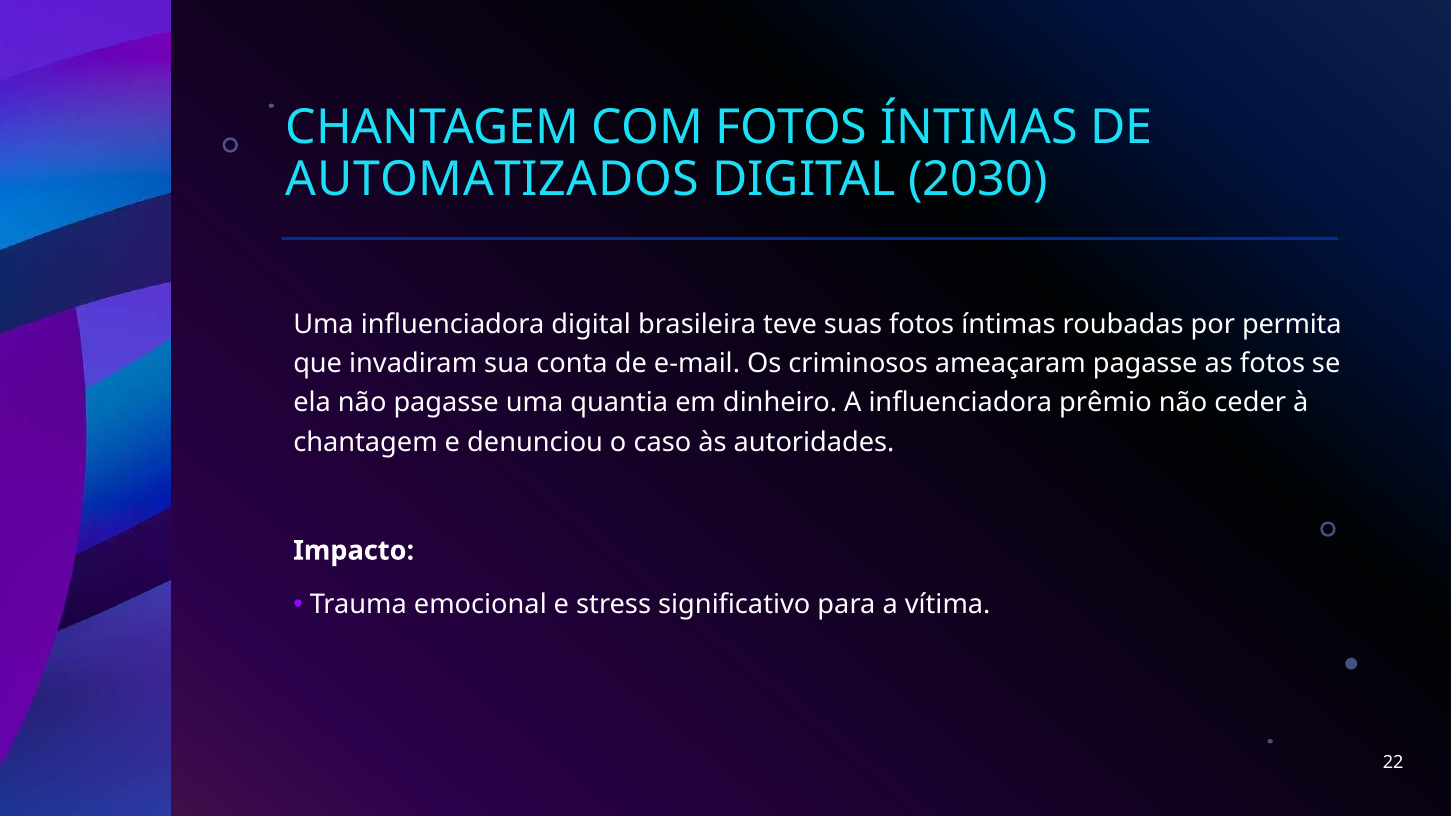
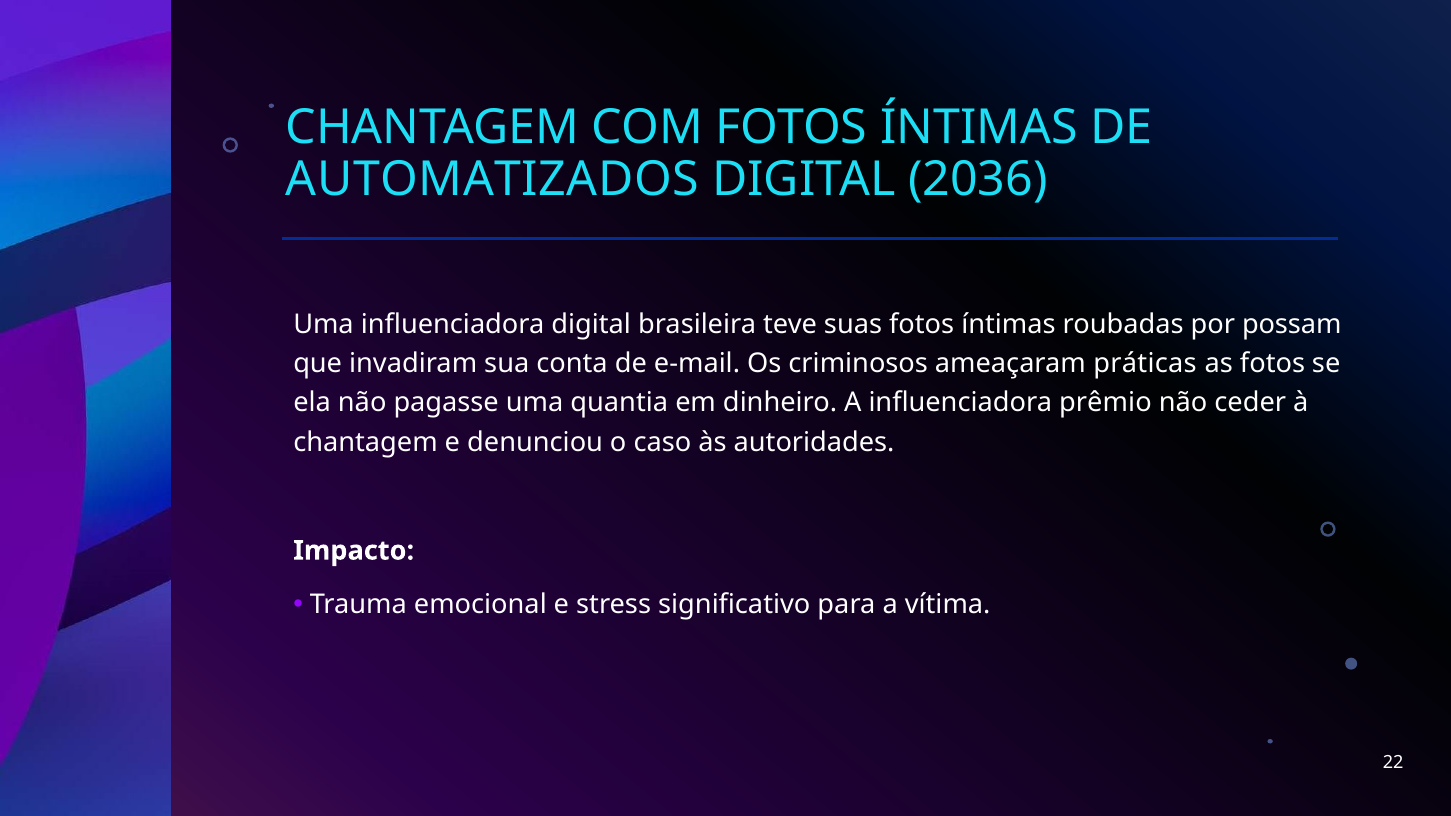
2030: 2030 -> 2036 (978, 180)
permita: permita -> possam (1292, 325)
ameaçaram pagasse: pagasse -> práticas (1145, 364)
